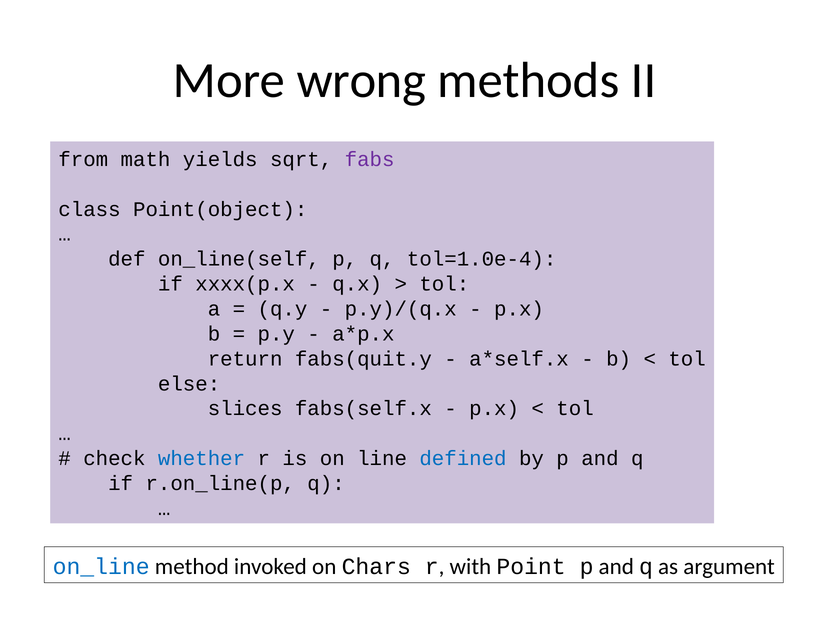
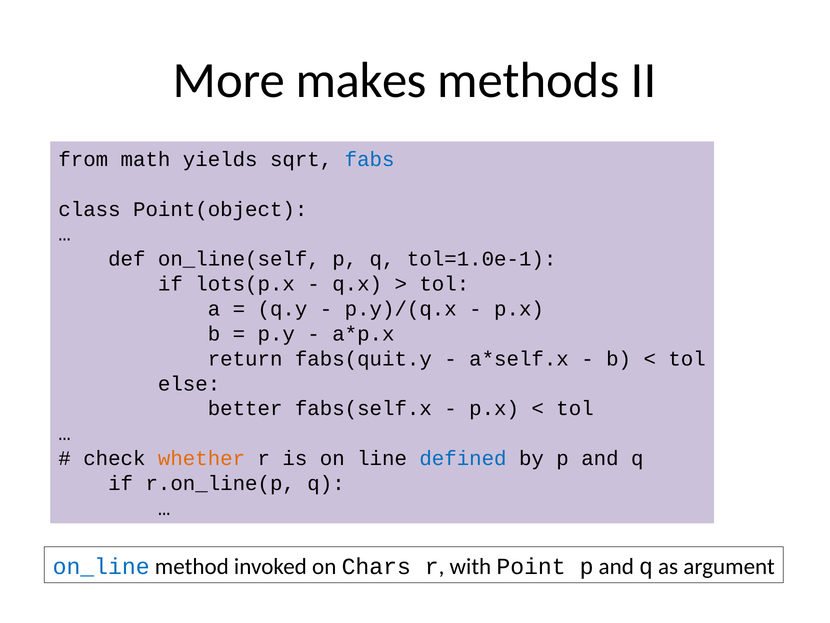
wrong: wrong -> makes (361, 80)
fabs colour: purple -> blue (370, 159)
tol=1.0e-4: tol=1.0e-4 -> tol=1.0e-1 (482, 259)
xxxx(p.x: xxxx(p.x -> lots(p.x (245, 284)
slices: slices -> better (245, 408)
whether colour: blue -> orange (202, 458)
